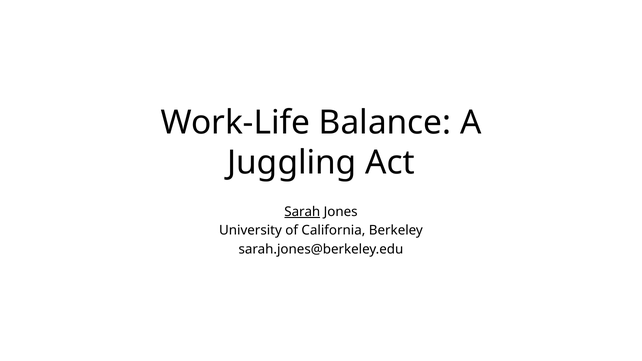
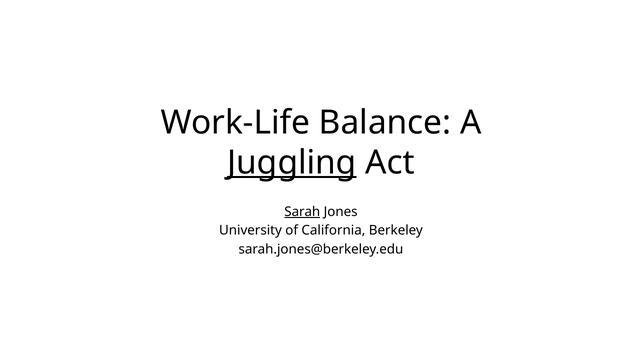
Juggling underline: none -> present (292, 163)
